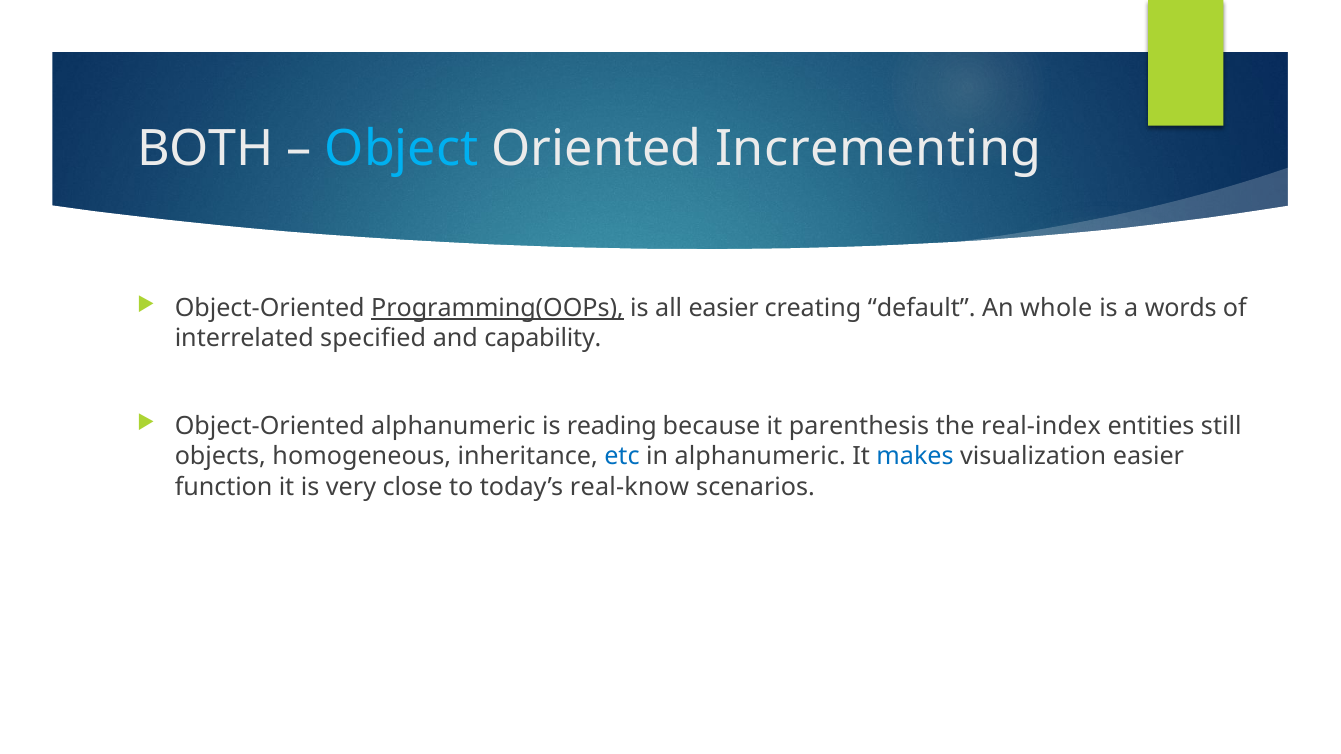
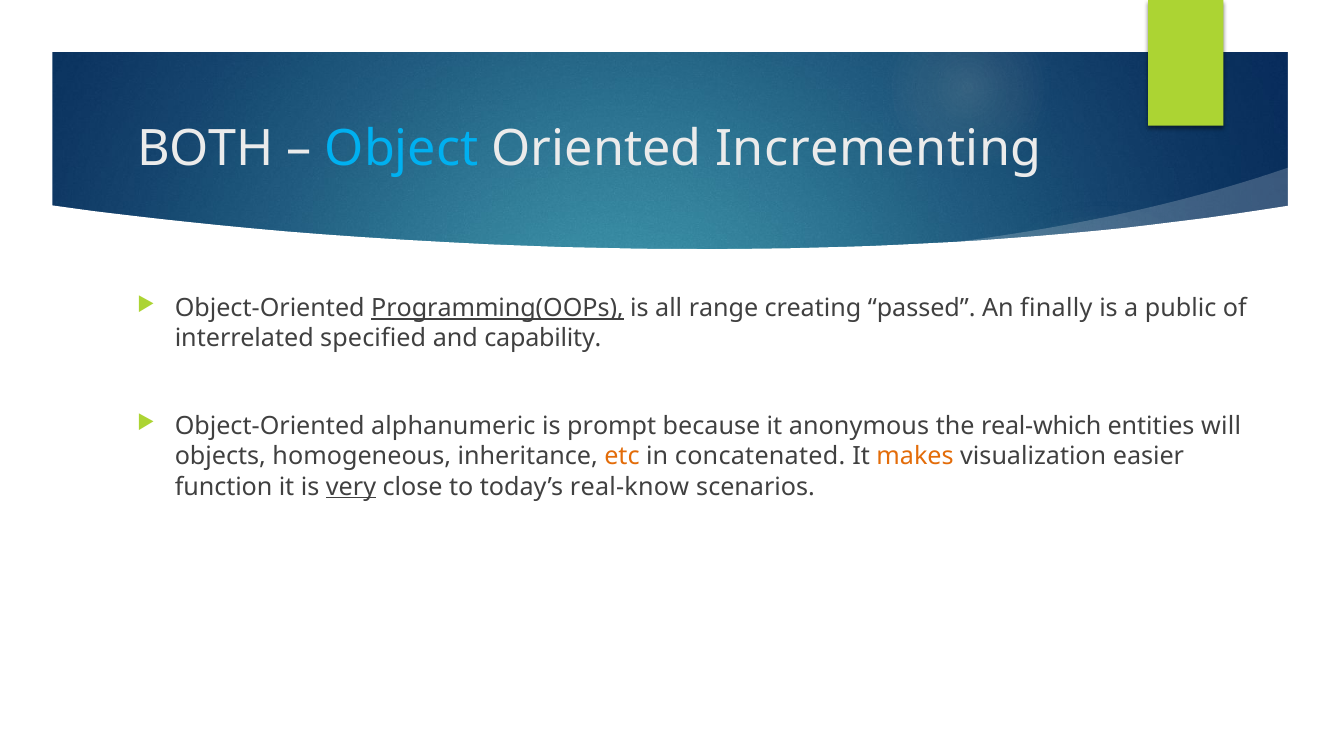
all easier: easier -> range (723, 308)
default: default -> passed (922, 308)
whole: whole -> finally (1056, 308)
words: words -> public (1181, 308)
reading: reading -> prompt (612, 427)
parenthesis: parenthesis -> anonymous (859, 427)
real-index: real-index -> real-which (1041, 427)
still: still -> will (1221, 427)
etc colour: blue -> orange (622, 457)
in alphanumeric: alphanumeric -> concatenated (760, 457)
makes colour: blue -> orange (915, 457)
very underline: none -> present (351, 487)
